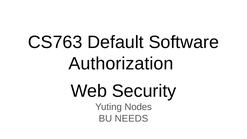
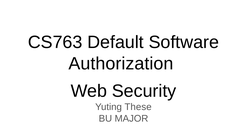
Nodes: Nodes -> These (138, 107)
NEEDS: NEEDS -> MAJOR (131, 118)
